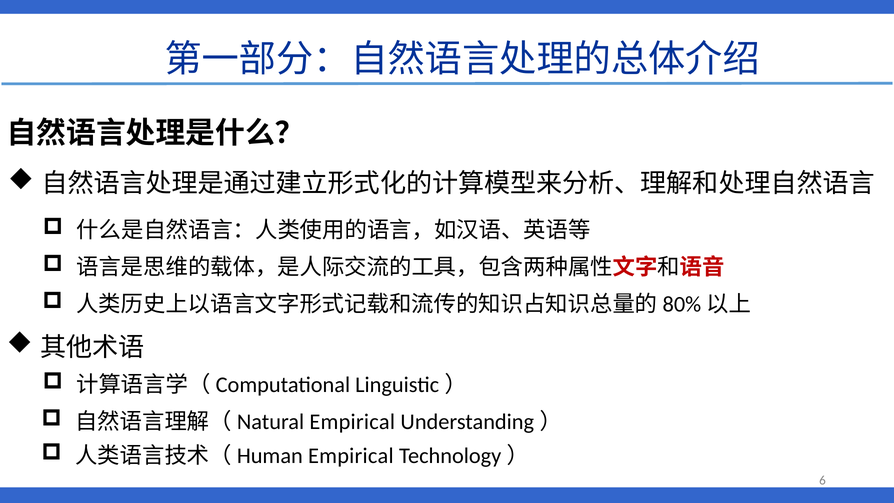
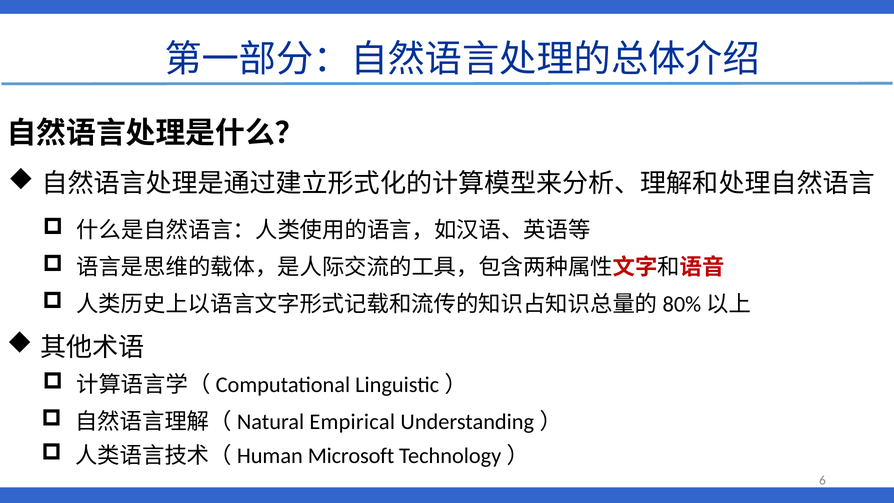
Empirical: Empirical -> Microsoft (351, 456)
